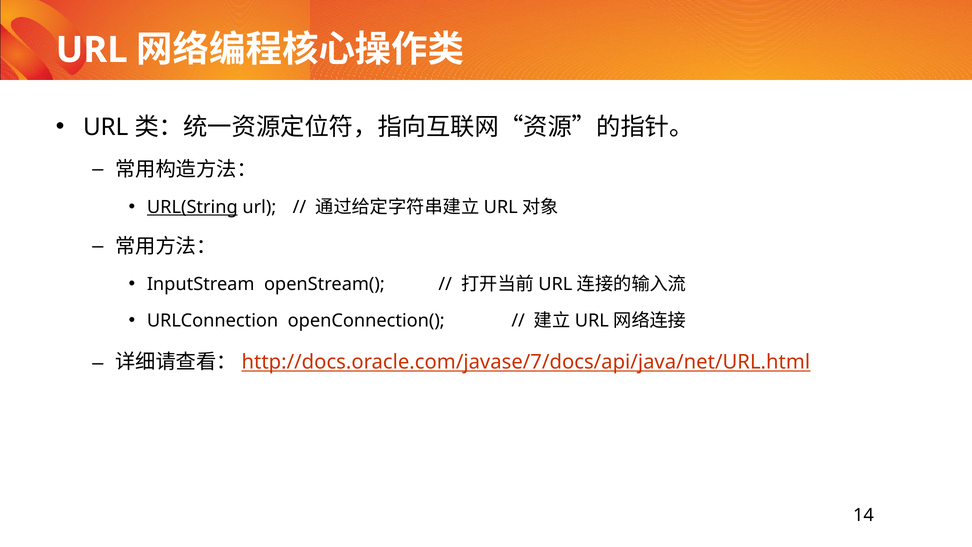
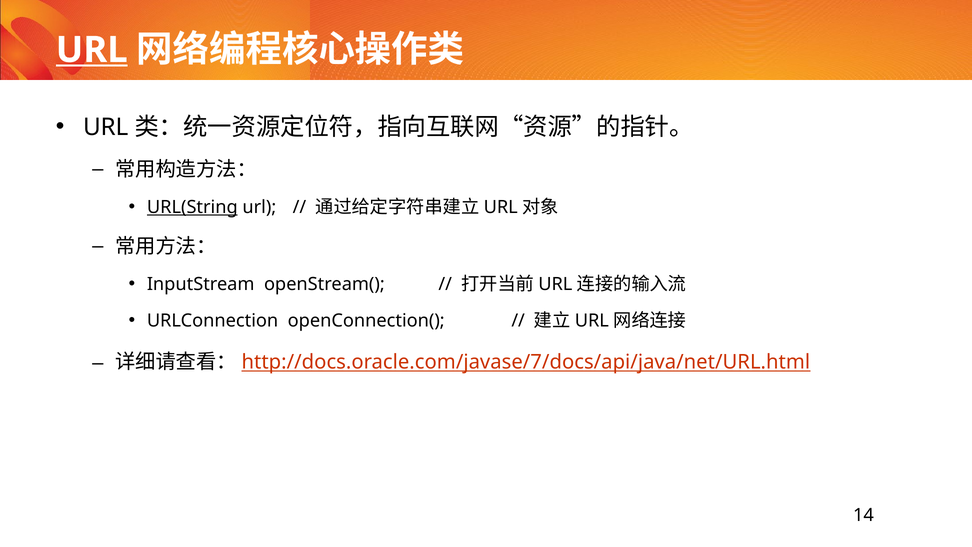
URL underline: none -> present (92, 50)
